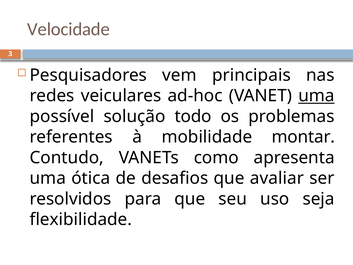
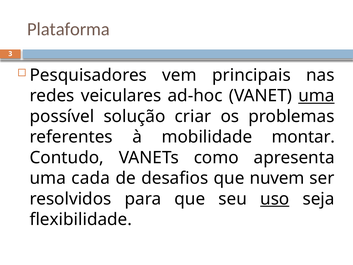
Velocidade: Velocidade -> Plataforma (69, 29)
todo: todo -> criar (193, 116)
ótica: ótica -> cada (91, 178)
avaliar: avaliar -> nuvem (277, 178)
uso underline: none -> present (275, 199)
